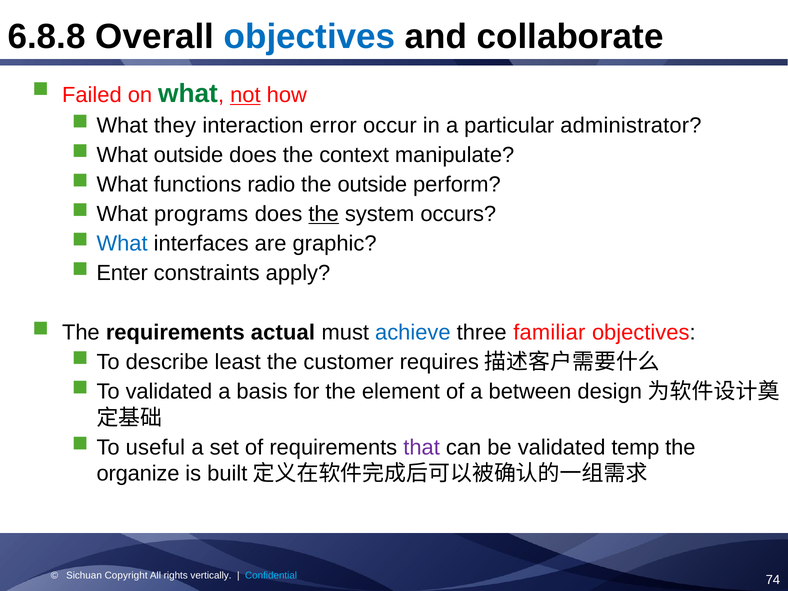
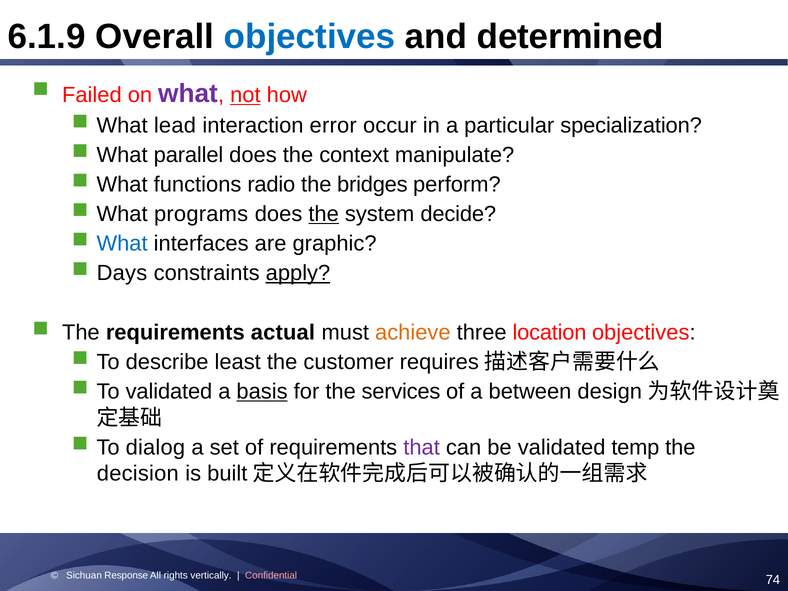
6.8.8: 6.8.8 -> 6.1.9 (47, 37)
collaborate: collaborate -> determined (570, 37)
what colour: green -> purple (188, 94)
they: they -> lead (175, 125)
administrator: administrator -> specialization (631, 125)
What outside: outside -> parallel (189, 155)
the outside: outside -> bridges (372, 185)
occurs: occurs -> decide (458, 214)
Enter: Enter -> Days (122, 273)
apply underline: none -> present (298, 273)
achieve colour: blue -> orange (413, 332)
familiar: familiar -> location (550, 332)
basis underline: none -> present (262, 392)
element: element -> services (401, 392)
useful: useful -> dialog (155, 447)
organize: organize -> decision (138, 474)
Copyright: Copyright -> Response (126, 575)
Confidential colour: light blue -> pink (271, 575)
